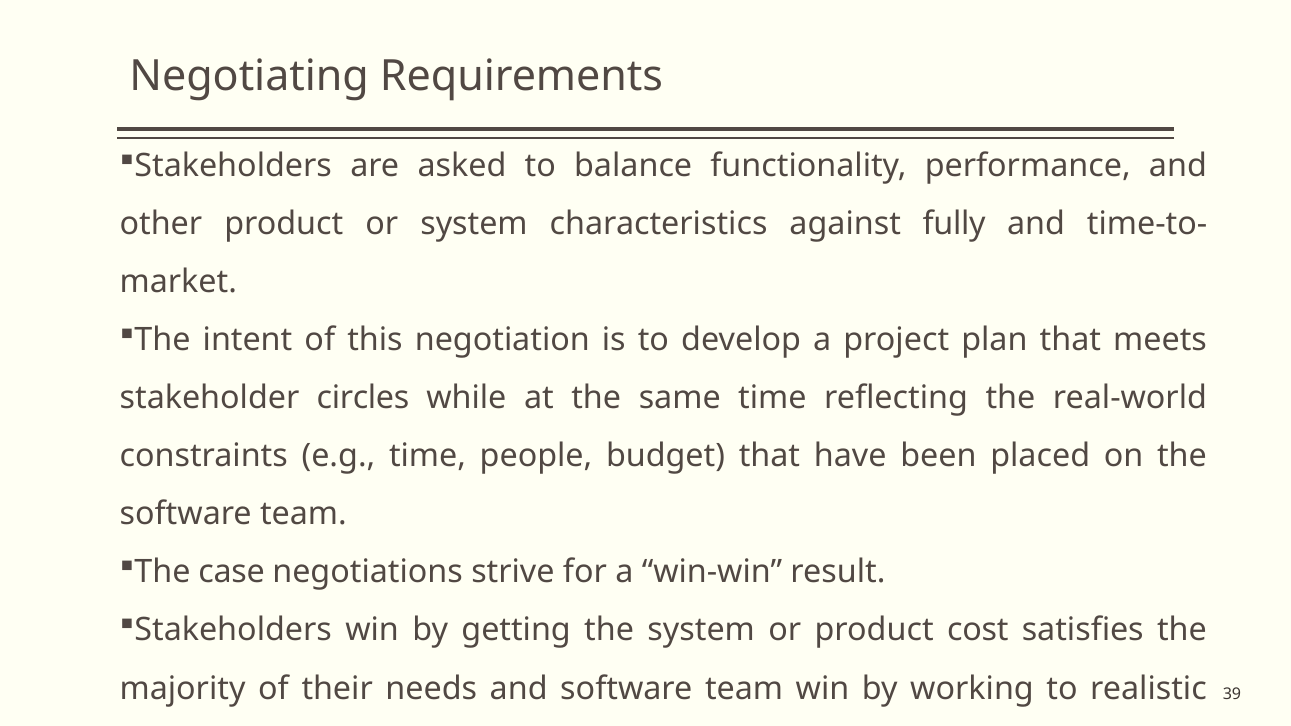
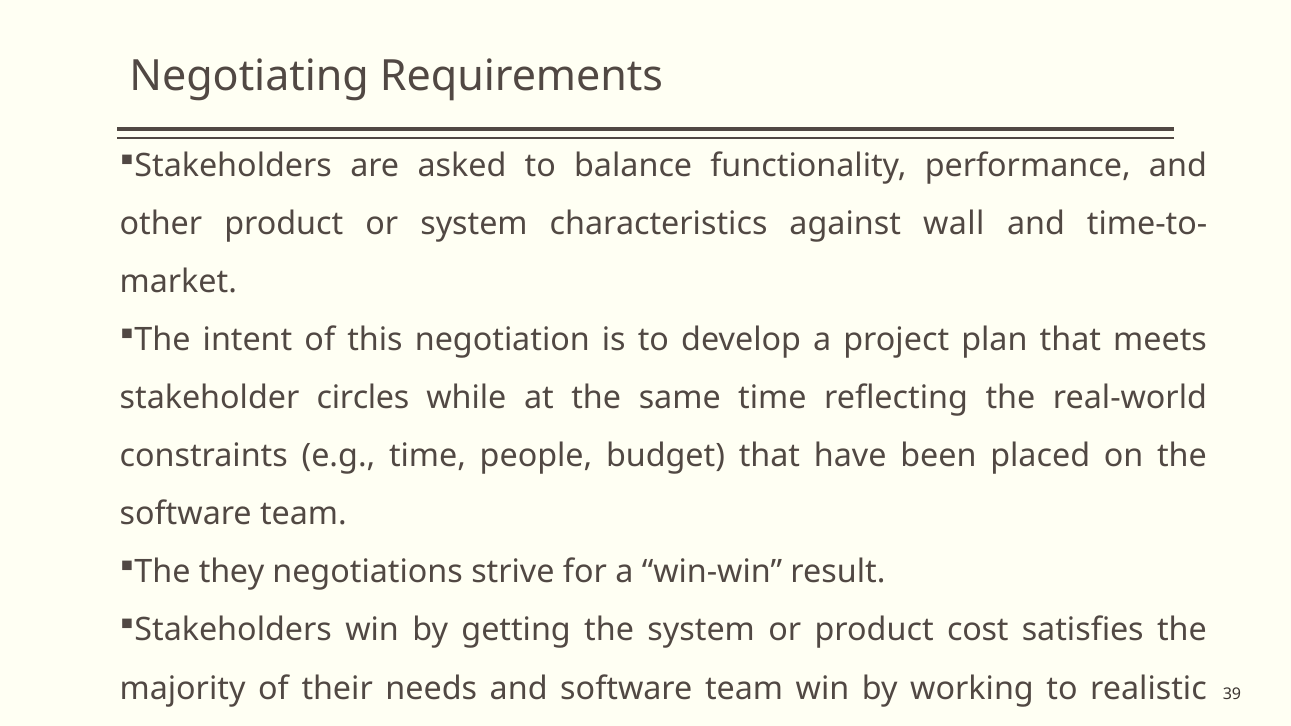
fully: fully -> wall (954, 224)
case: case -> they (232, 572)
